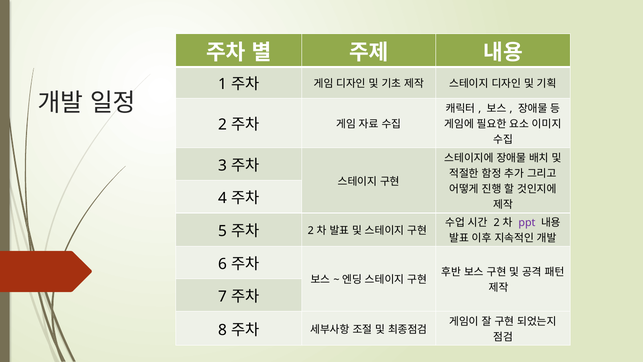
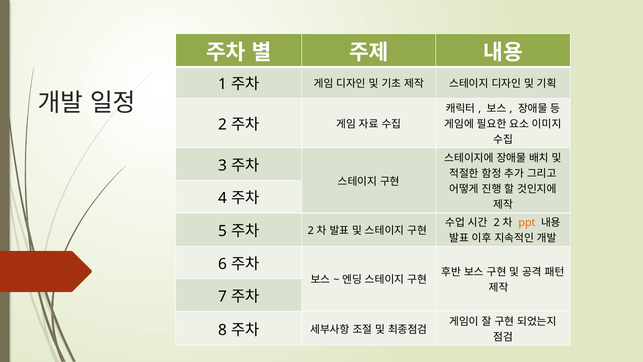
ppt colour: purple -> orange (527, 223)
